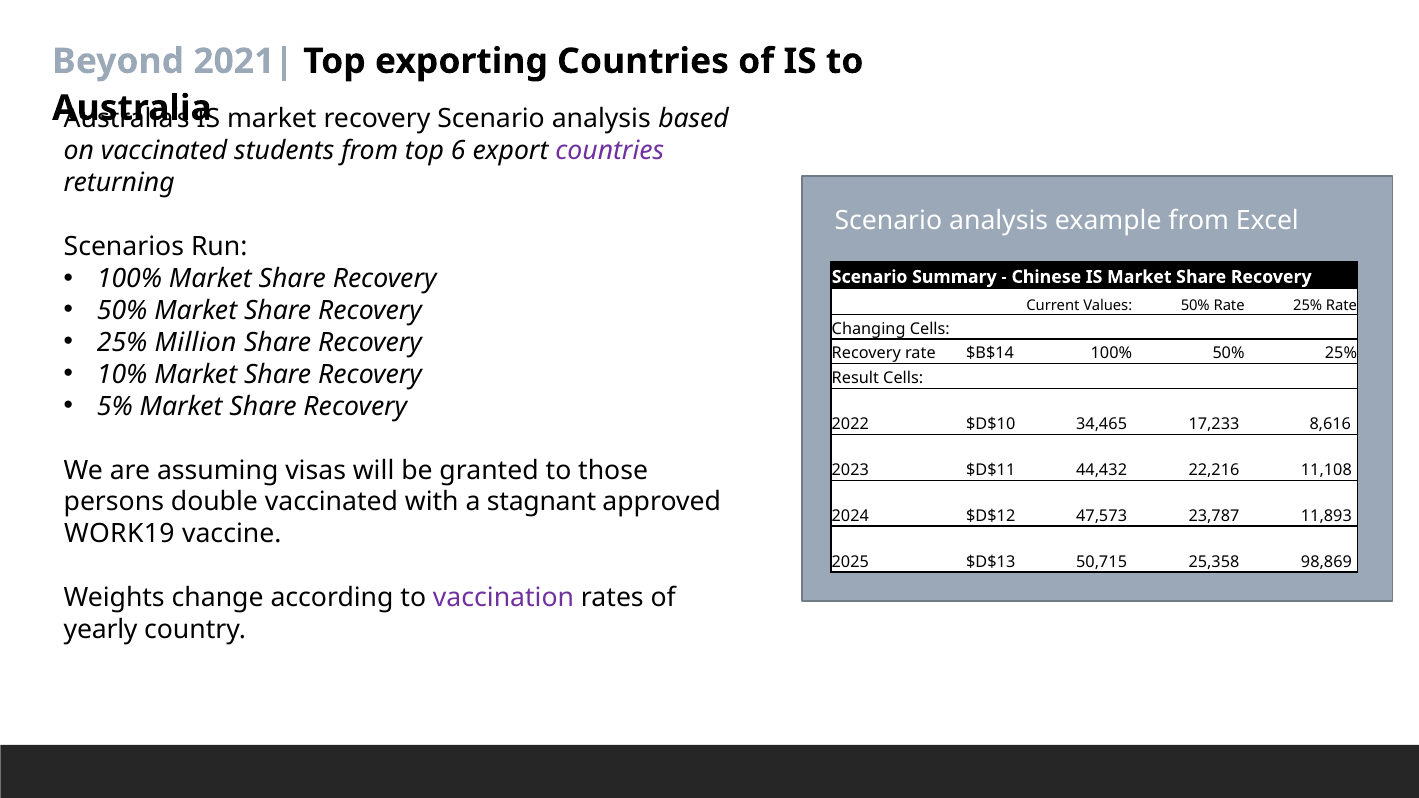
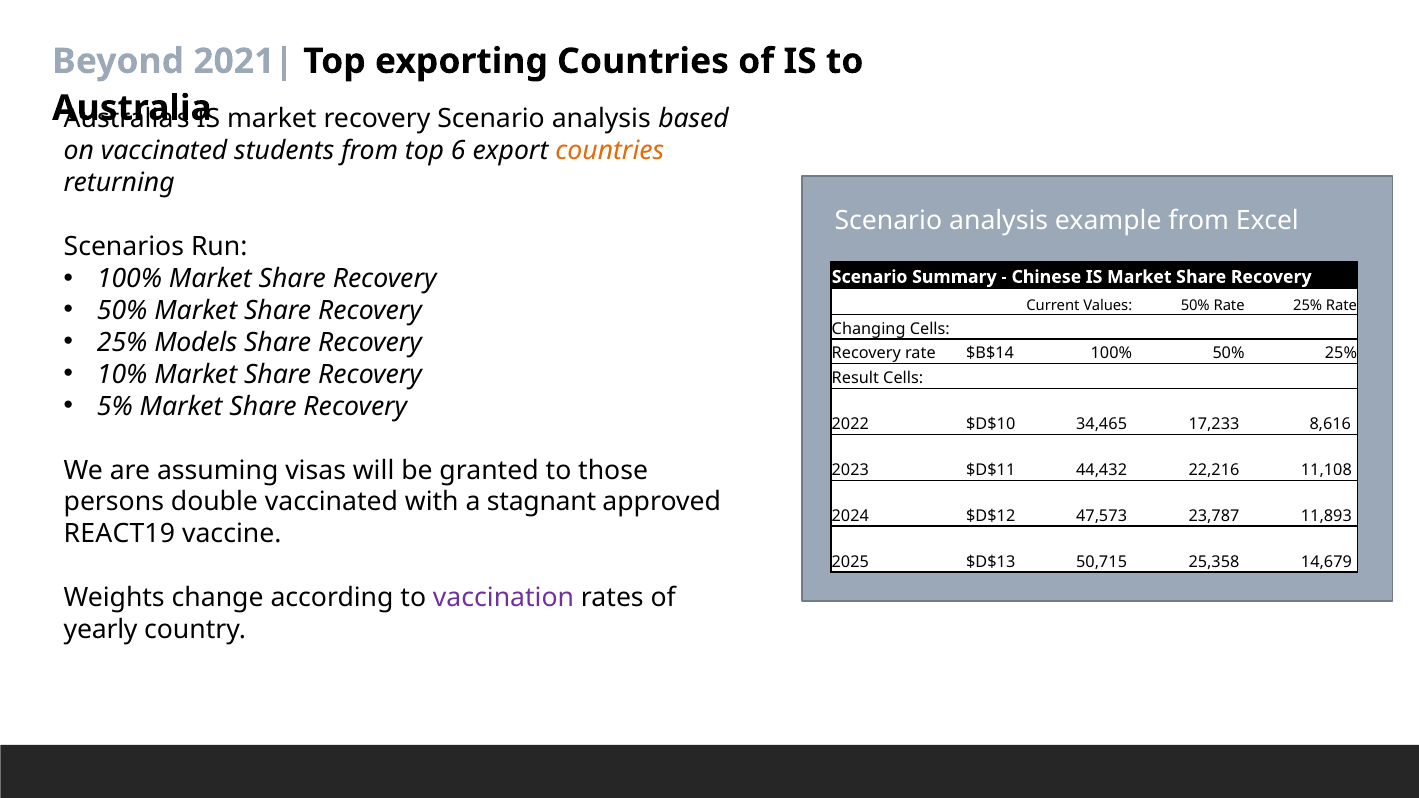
countries colour: purple -> orange (610, 151)
Million: Million -> Models (196, 343)
WORK19: WORK19 -> REACT19 (119, 534)
98,869: 98,869 -> 14,679 (1326, 562)
